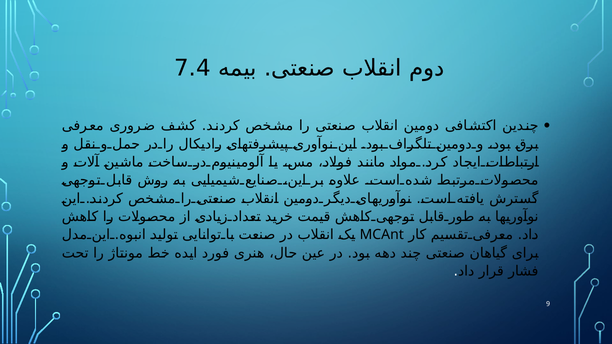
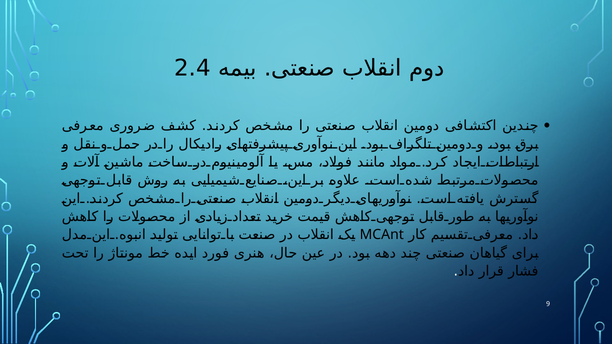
7.4: 7.4 -> 2.4 (193, 68)
